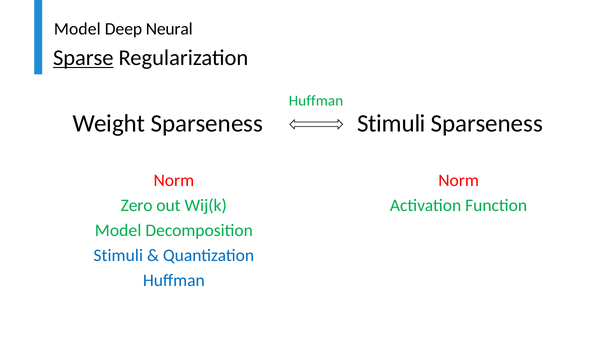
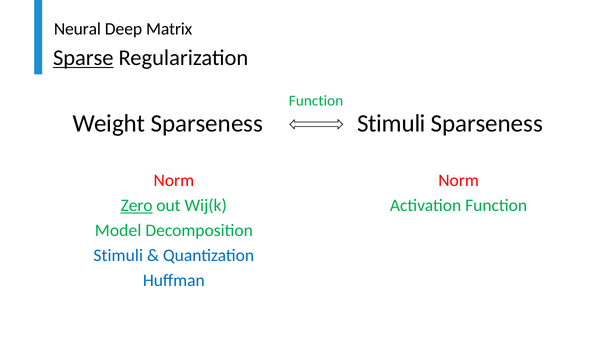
Model: Model -> Neural (77, 29)
Neural: Neural -> Matrix (169, 29)
Huffman: Huffman -> Function (316, 101)
Zero underline: none -> present (137, 205)
